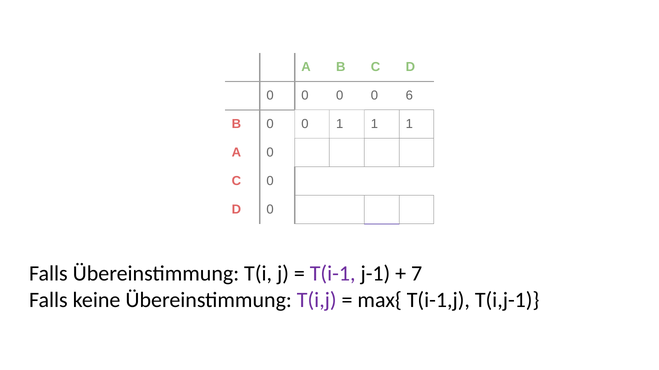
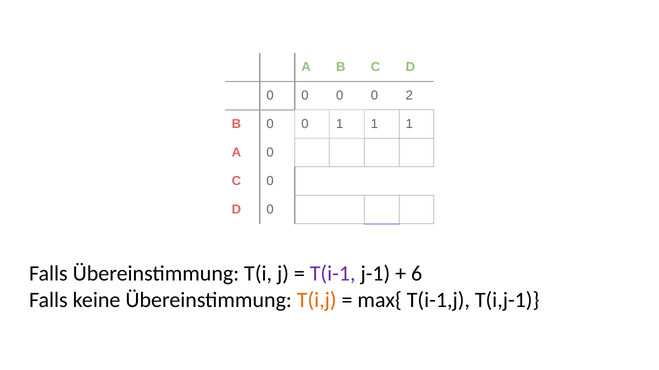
6: 6 -> 2 (409, 96)
7: 7 -> 6 (417, 274)
T(i,j colour: purple -> orange (317, 301)
